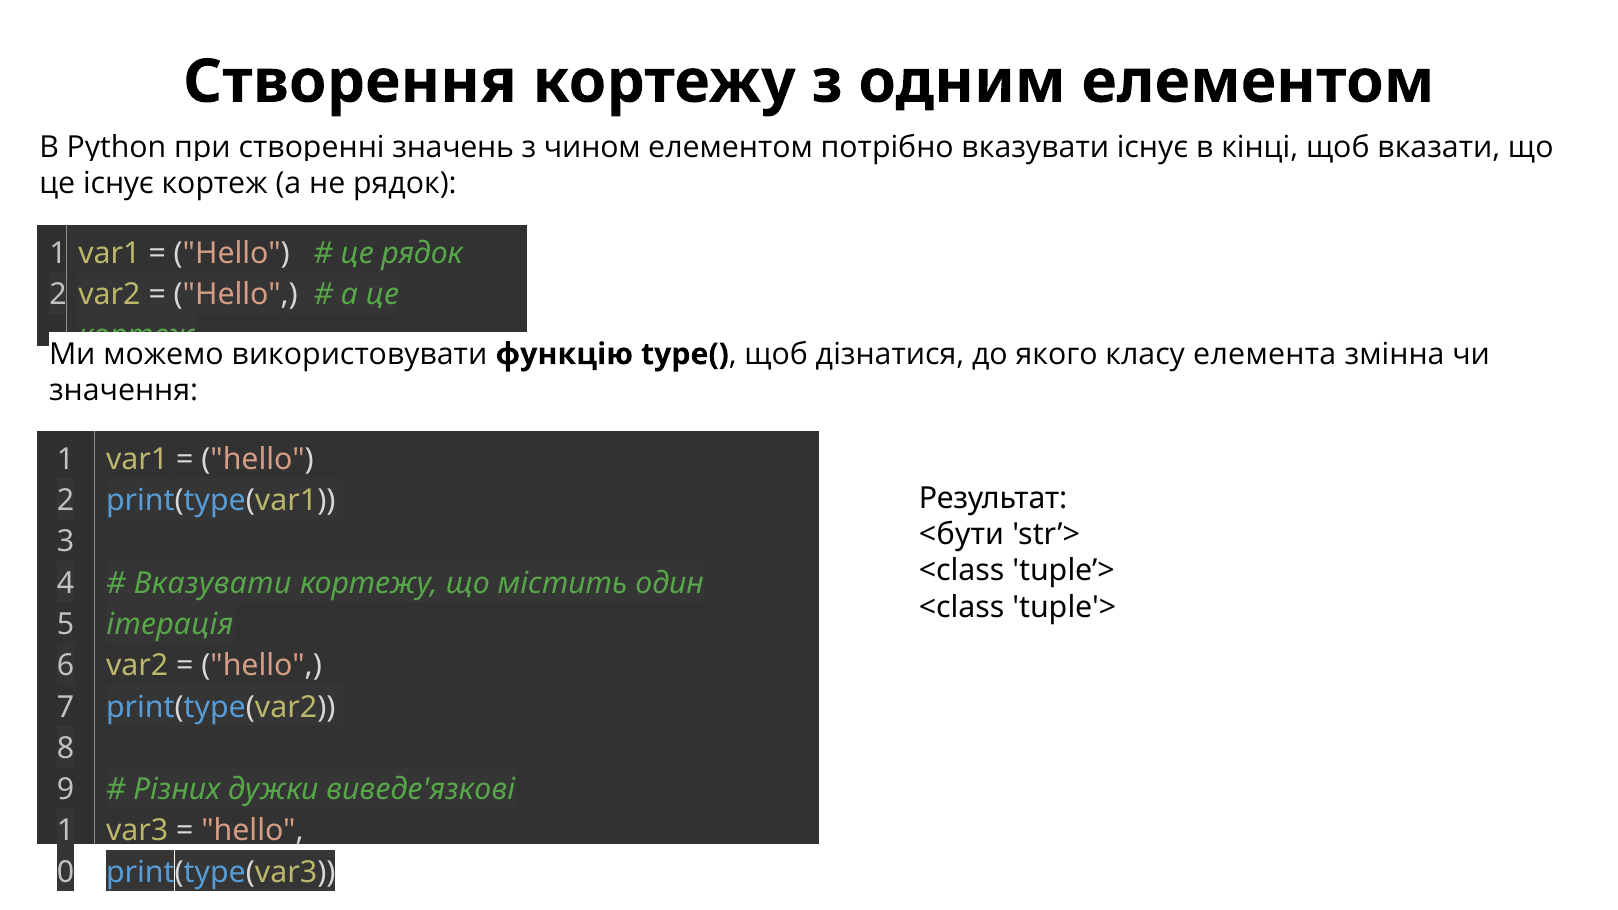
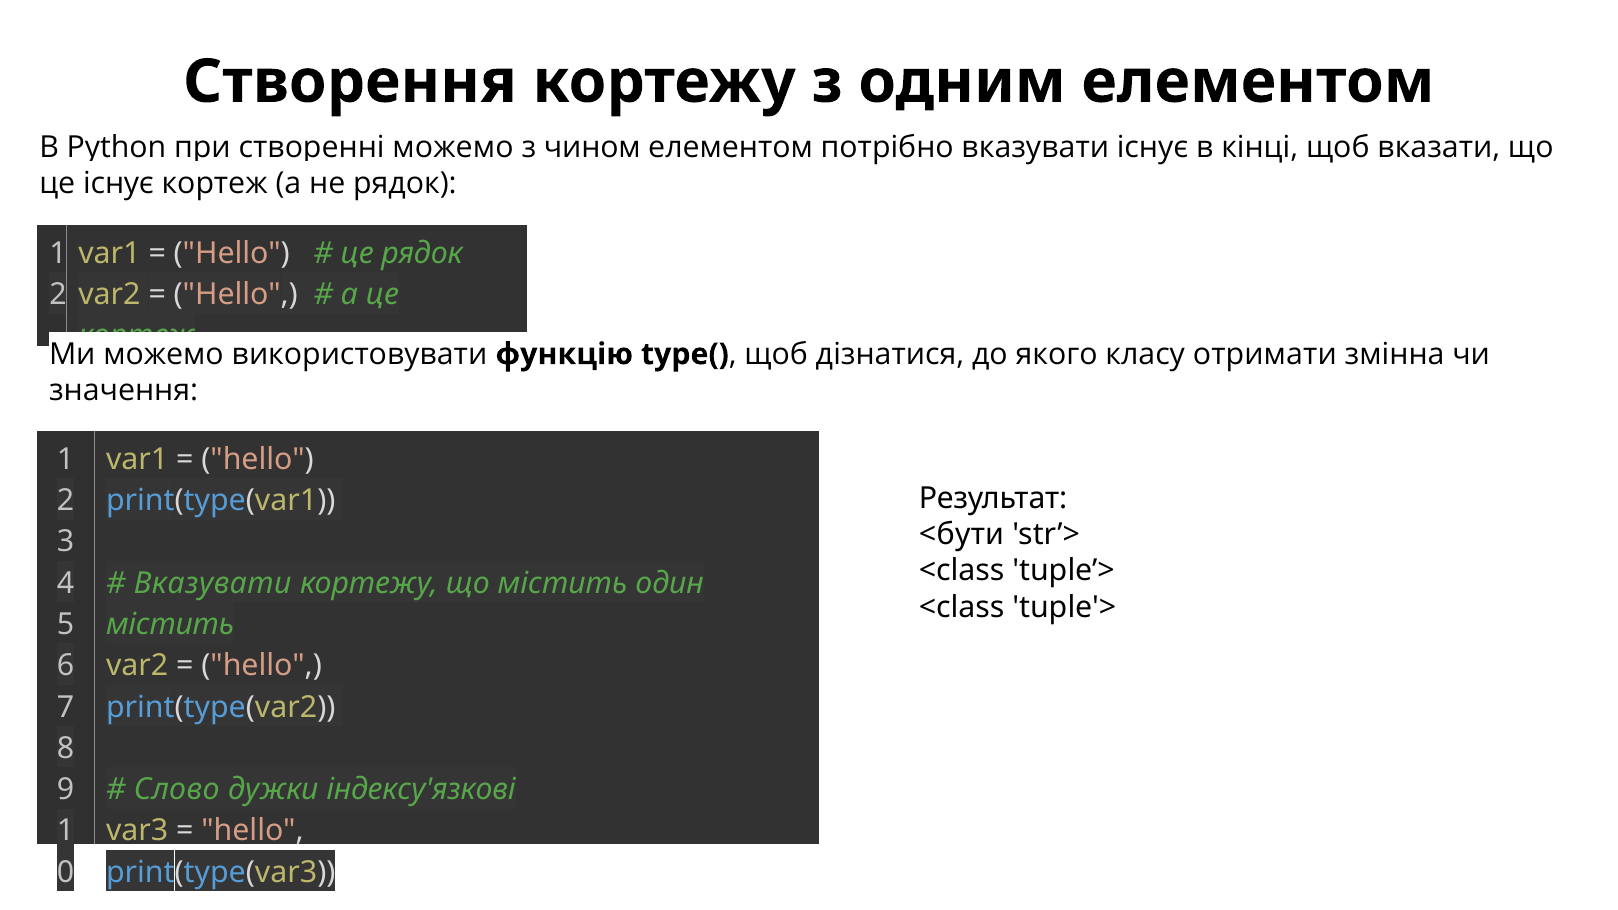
значень: значень -> можемо (453, 147)
елемента: елемента -> отримати (1265, 354)
ітерація: ітерація -> містить (170, 625)
Різних: Різних -> Слово (177, 790)
виведе'язкові: виведе'язкові -> індексу'язкові (421, 790)
